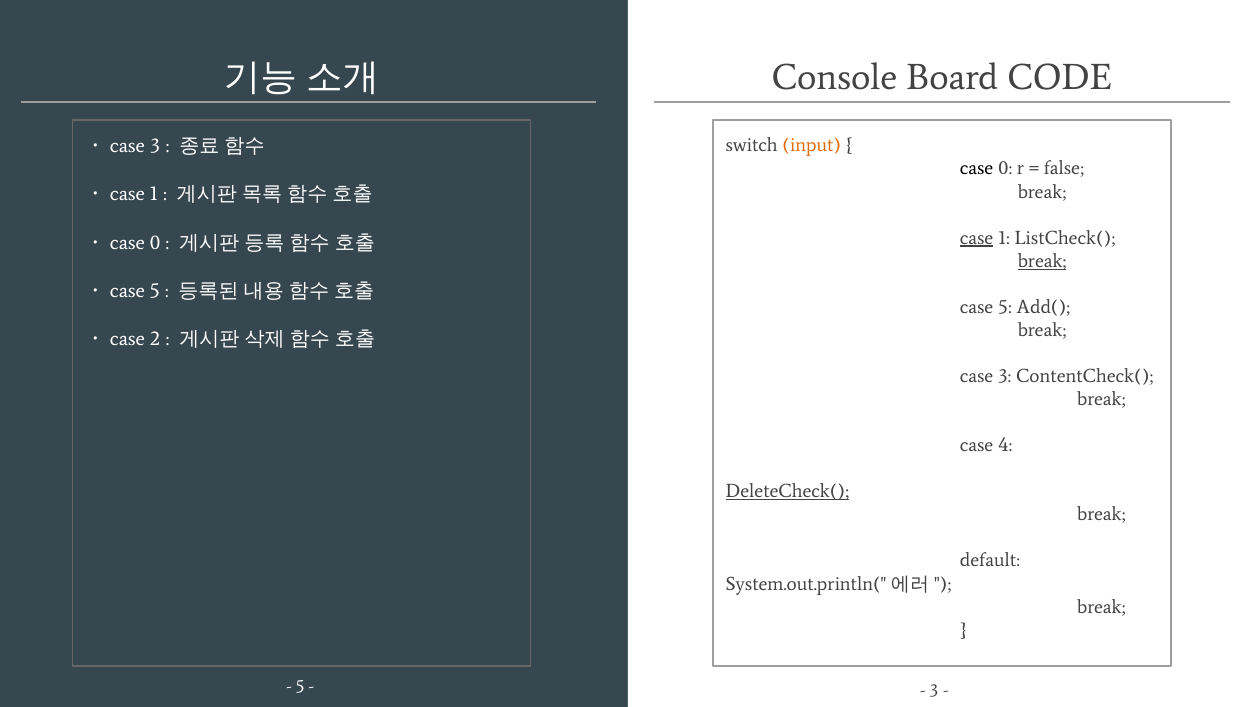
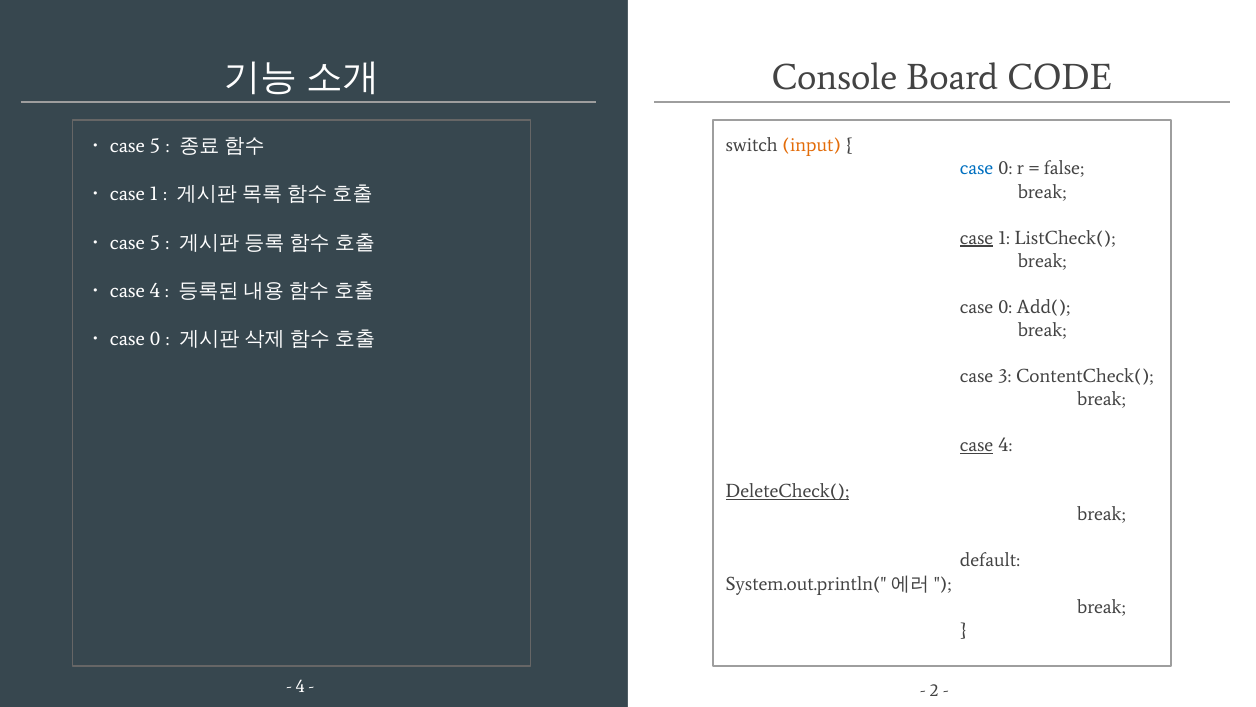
3: 3 -> 5 (155, 146)
case colour: black -> blue (977, 169)
0: 0 -> 5 (155, 242)
break underline: present -> none (1042, 261)
5: 5 -> 4 (155, 291)
5: 5 -> 0 (1005, 307)
2: 2 -> 0 (155, 339)
case underline: none -> present (977, 445)
5: 5 -> 4 (300, 686)
3: 3 -> 2 (934, 690)
